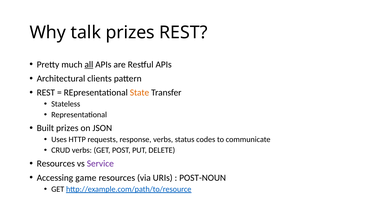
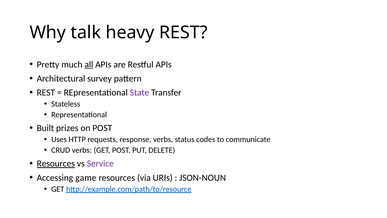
talk prizes: prizes -> heavy (130, 33)
clients: clients -> survey (100, 78)
State colour: orange -> purple (139, 92)
on JSON: JSON -> POST (102, 128)
Resources underline: none -> present (56, 163)
POST-NOUN: POST-NOUN -> JSON-NOUN (203, 177)
